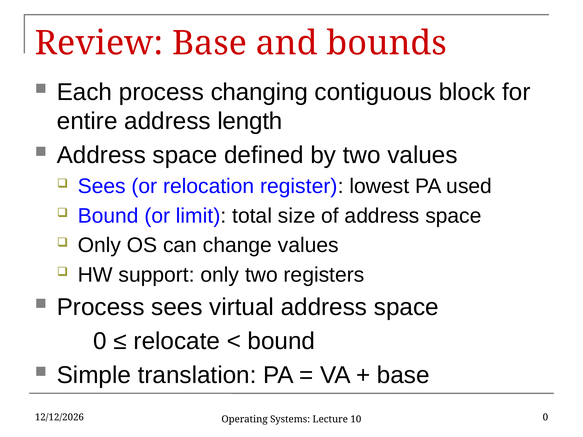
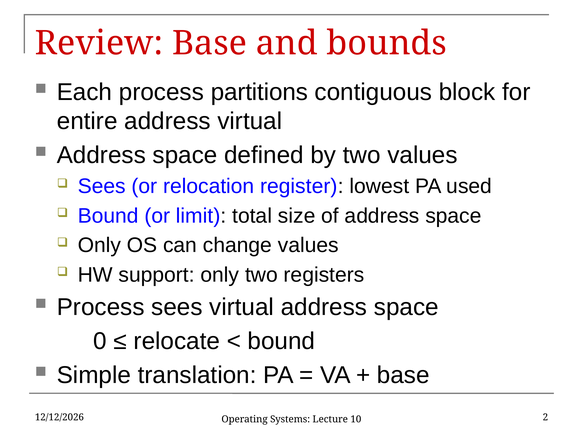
changing: changing -> partitions (259, 92)
address length: length -> virtual (250, 121)
0: 0 -> 2 (545, 418)
